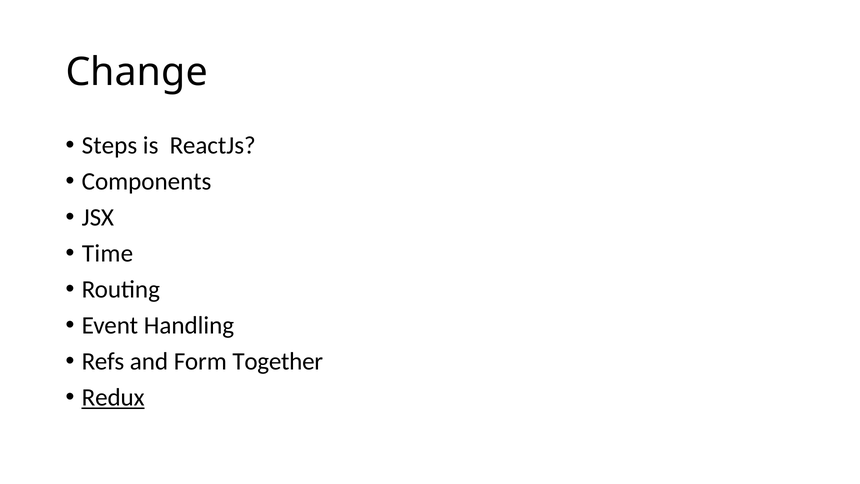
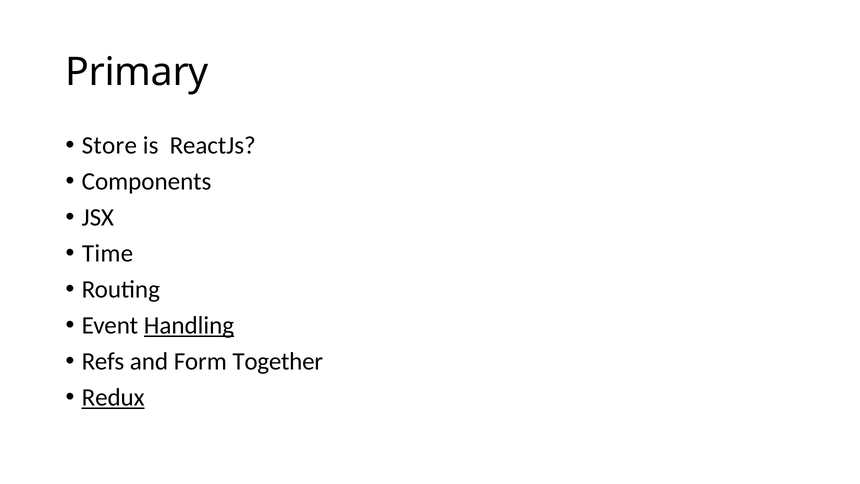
Change: Change -> Primary (137, 72)
Steps: Steps -> Store (109, 145)
Handling underline: none -> present (189, 325)
